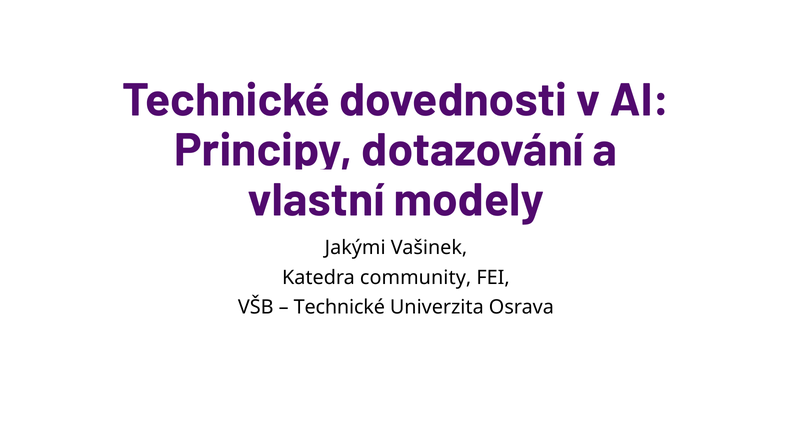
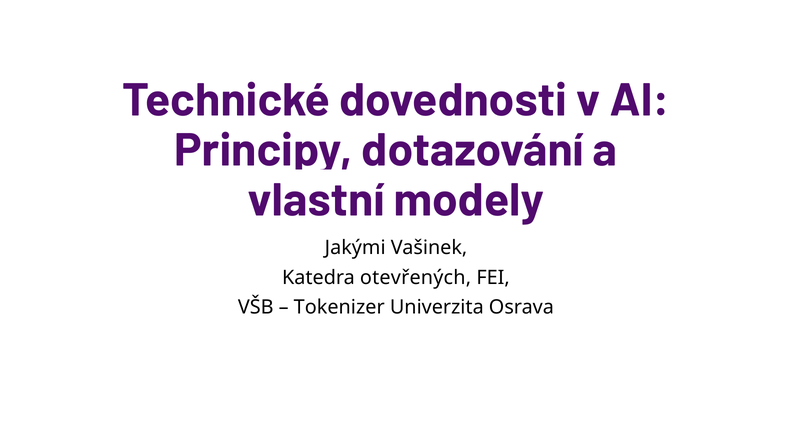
community: community -> otevřených (416, 277)
Technické: Technické -> Tokenizer (339, 307)
